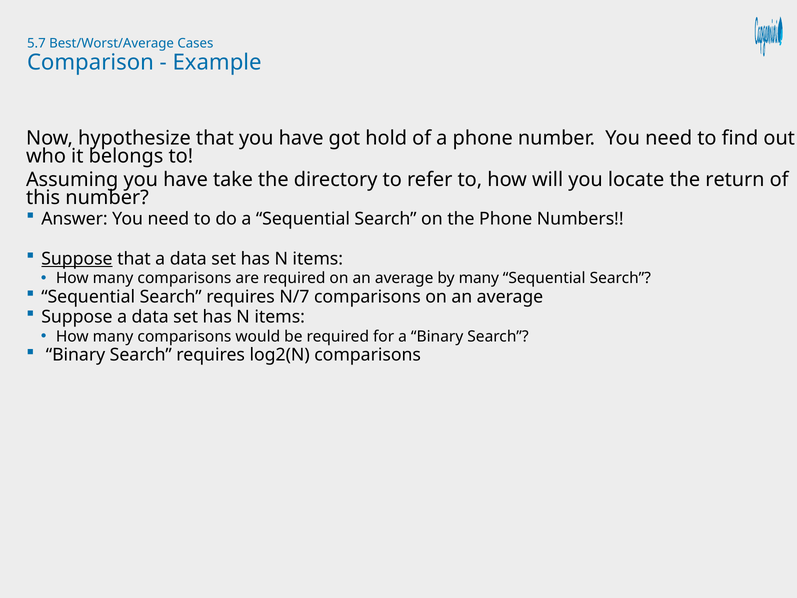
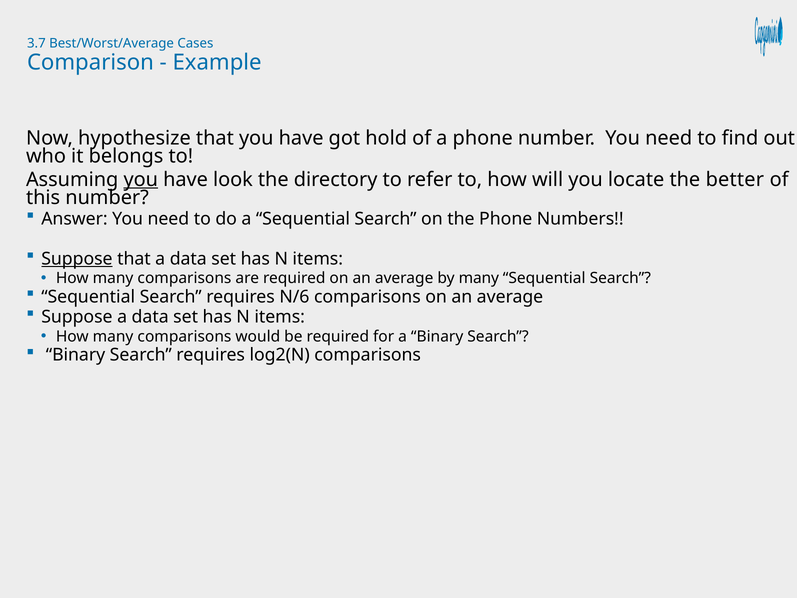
5.7: 5.7 -> 3.7 (36, 44)
you underline: none -> present (141, 179)
take: take -> look (233, 179)
return: return -> better (735, 179)
N/7: N/7 -> N/6 (294, 297)
